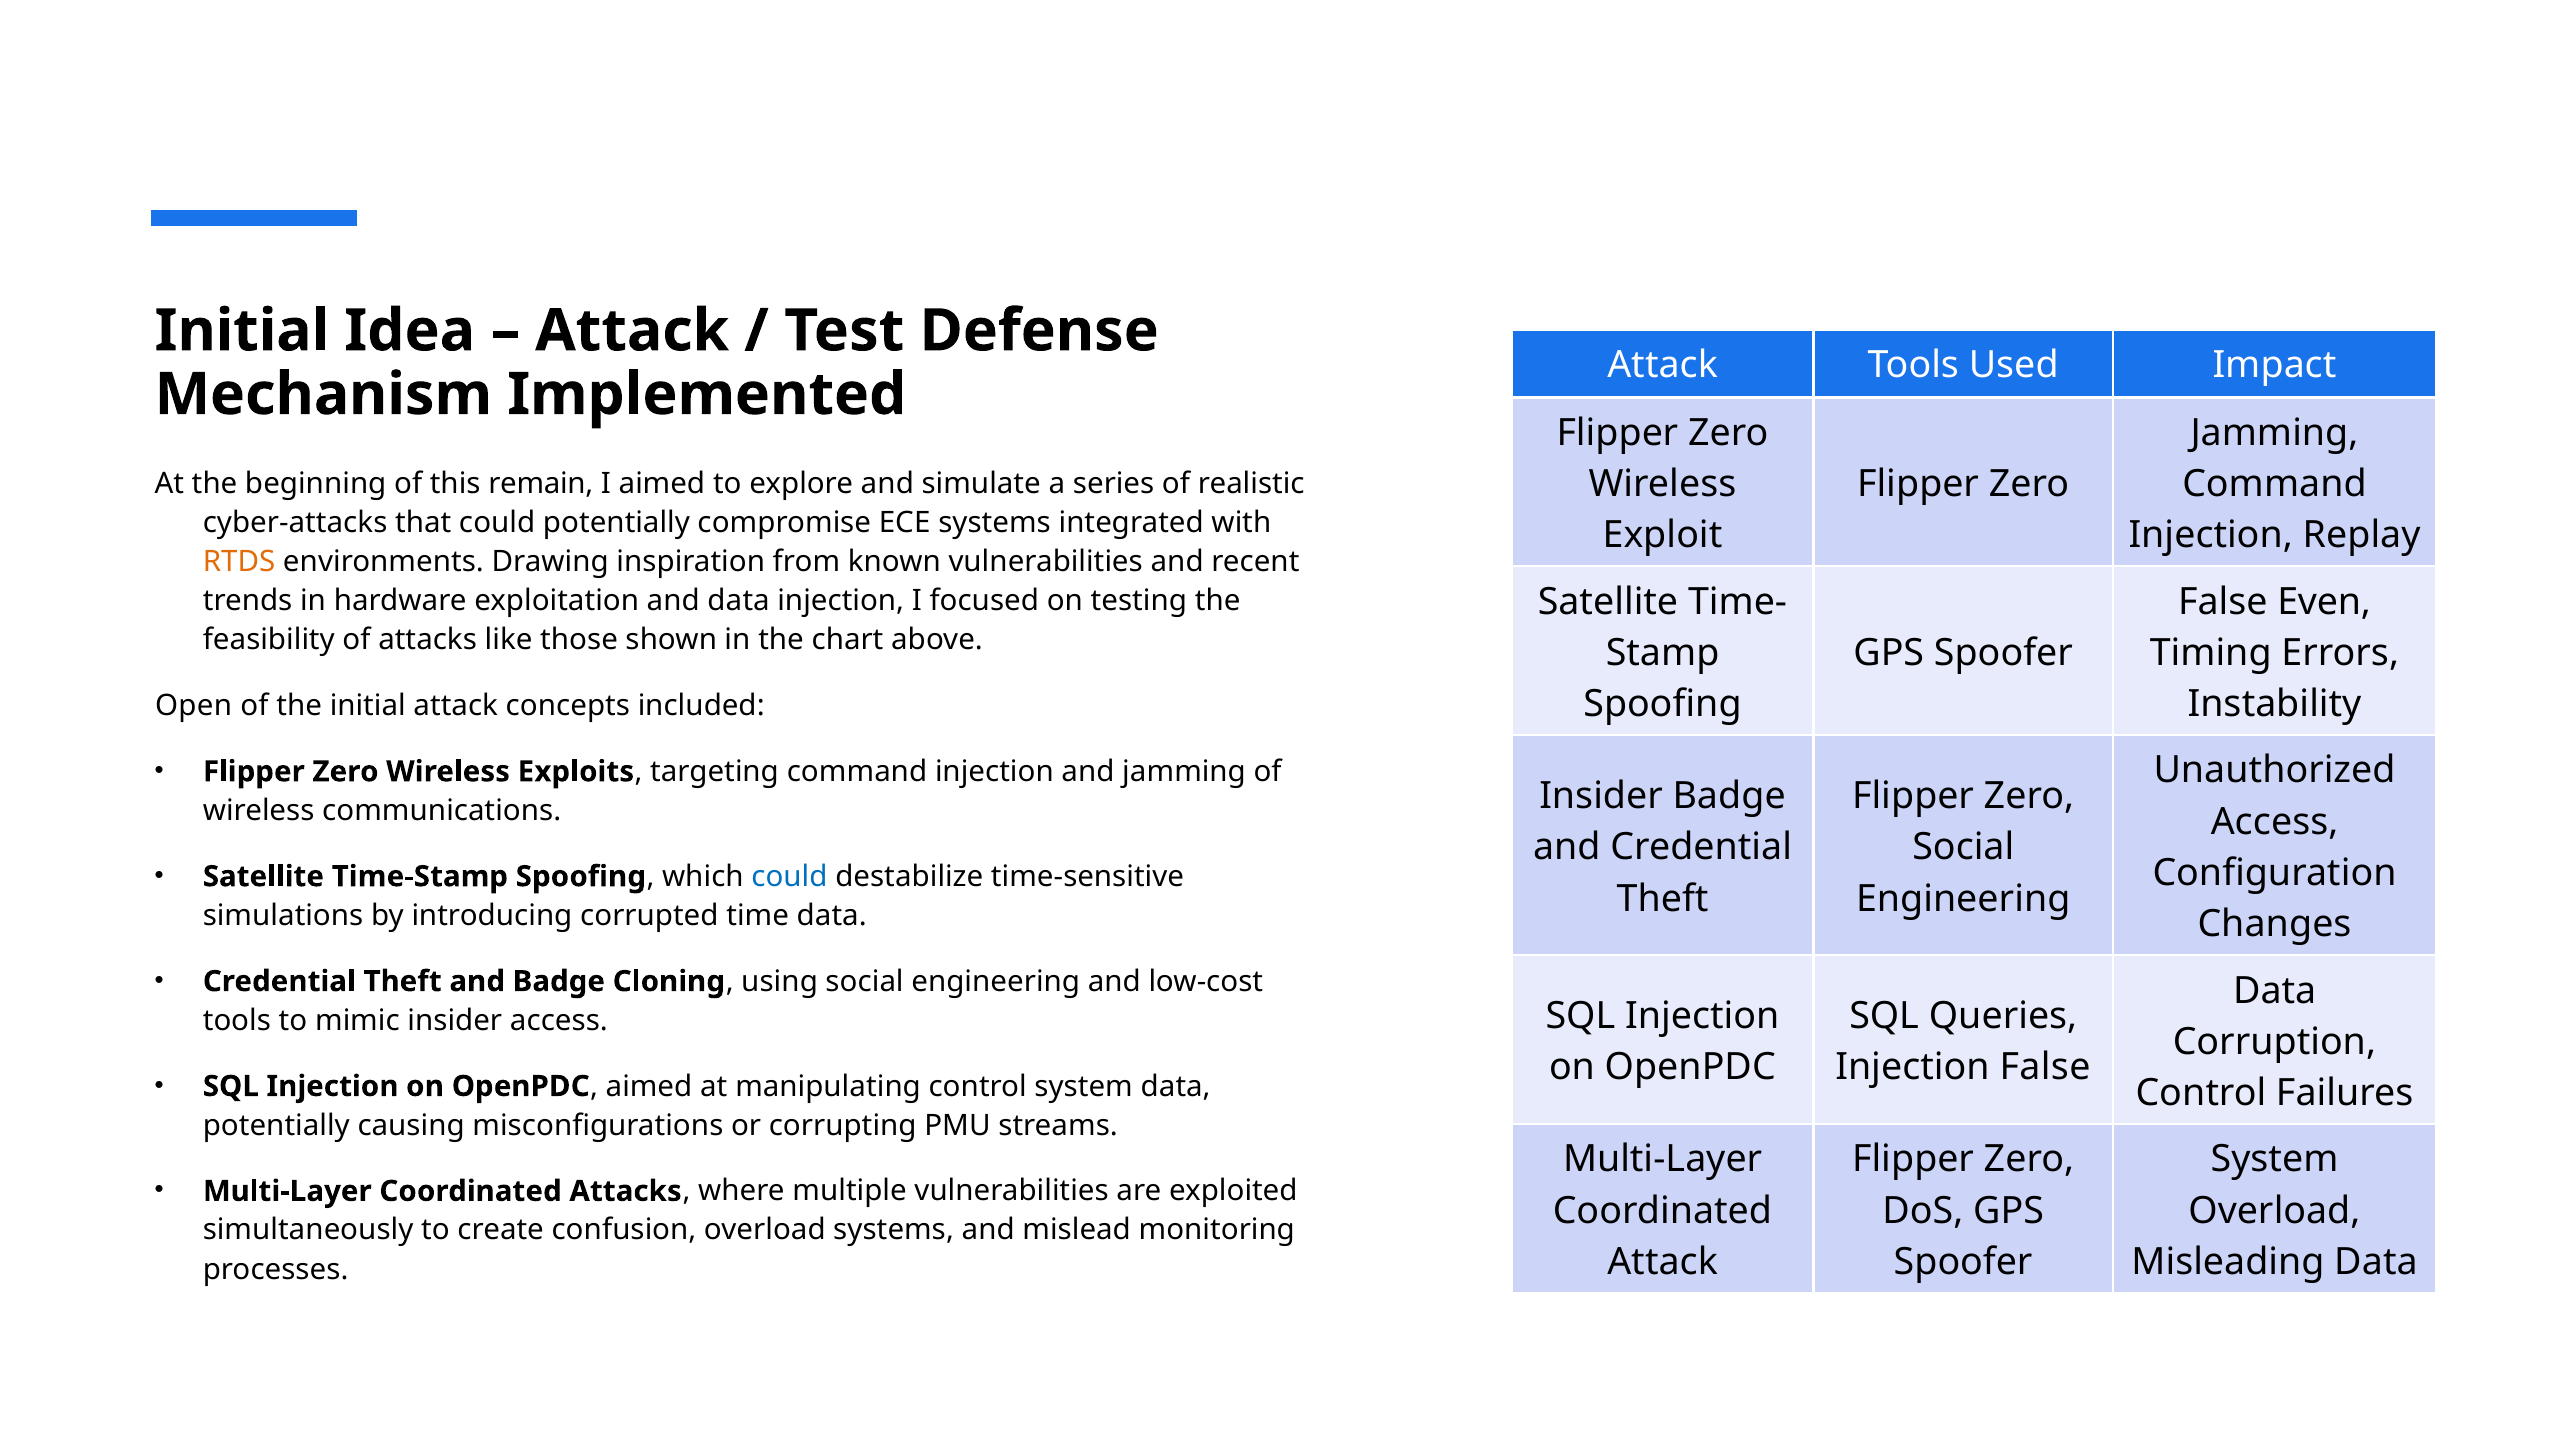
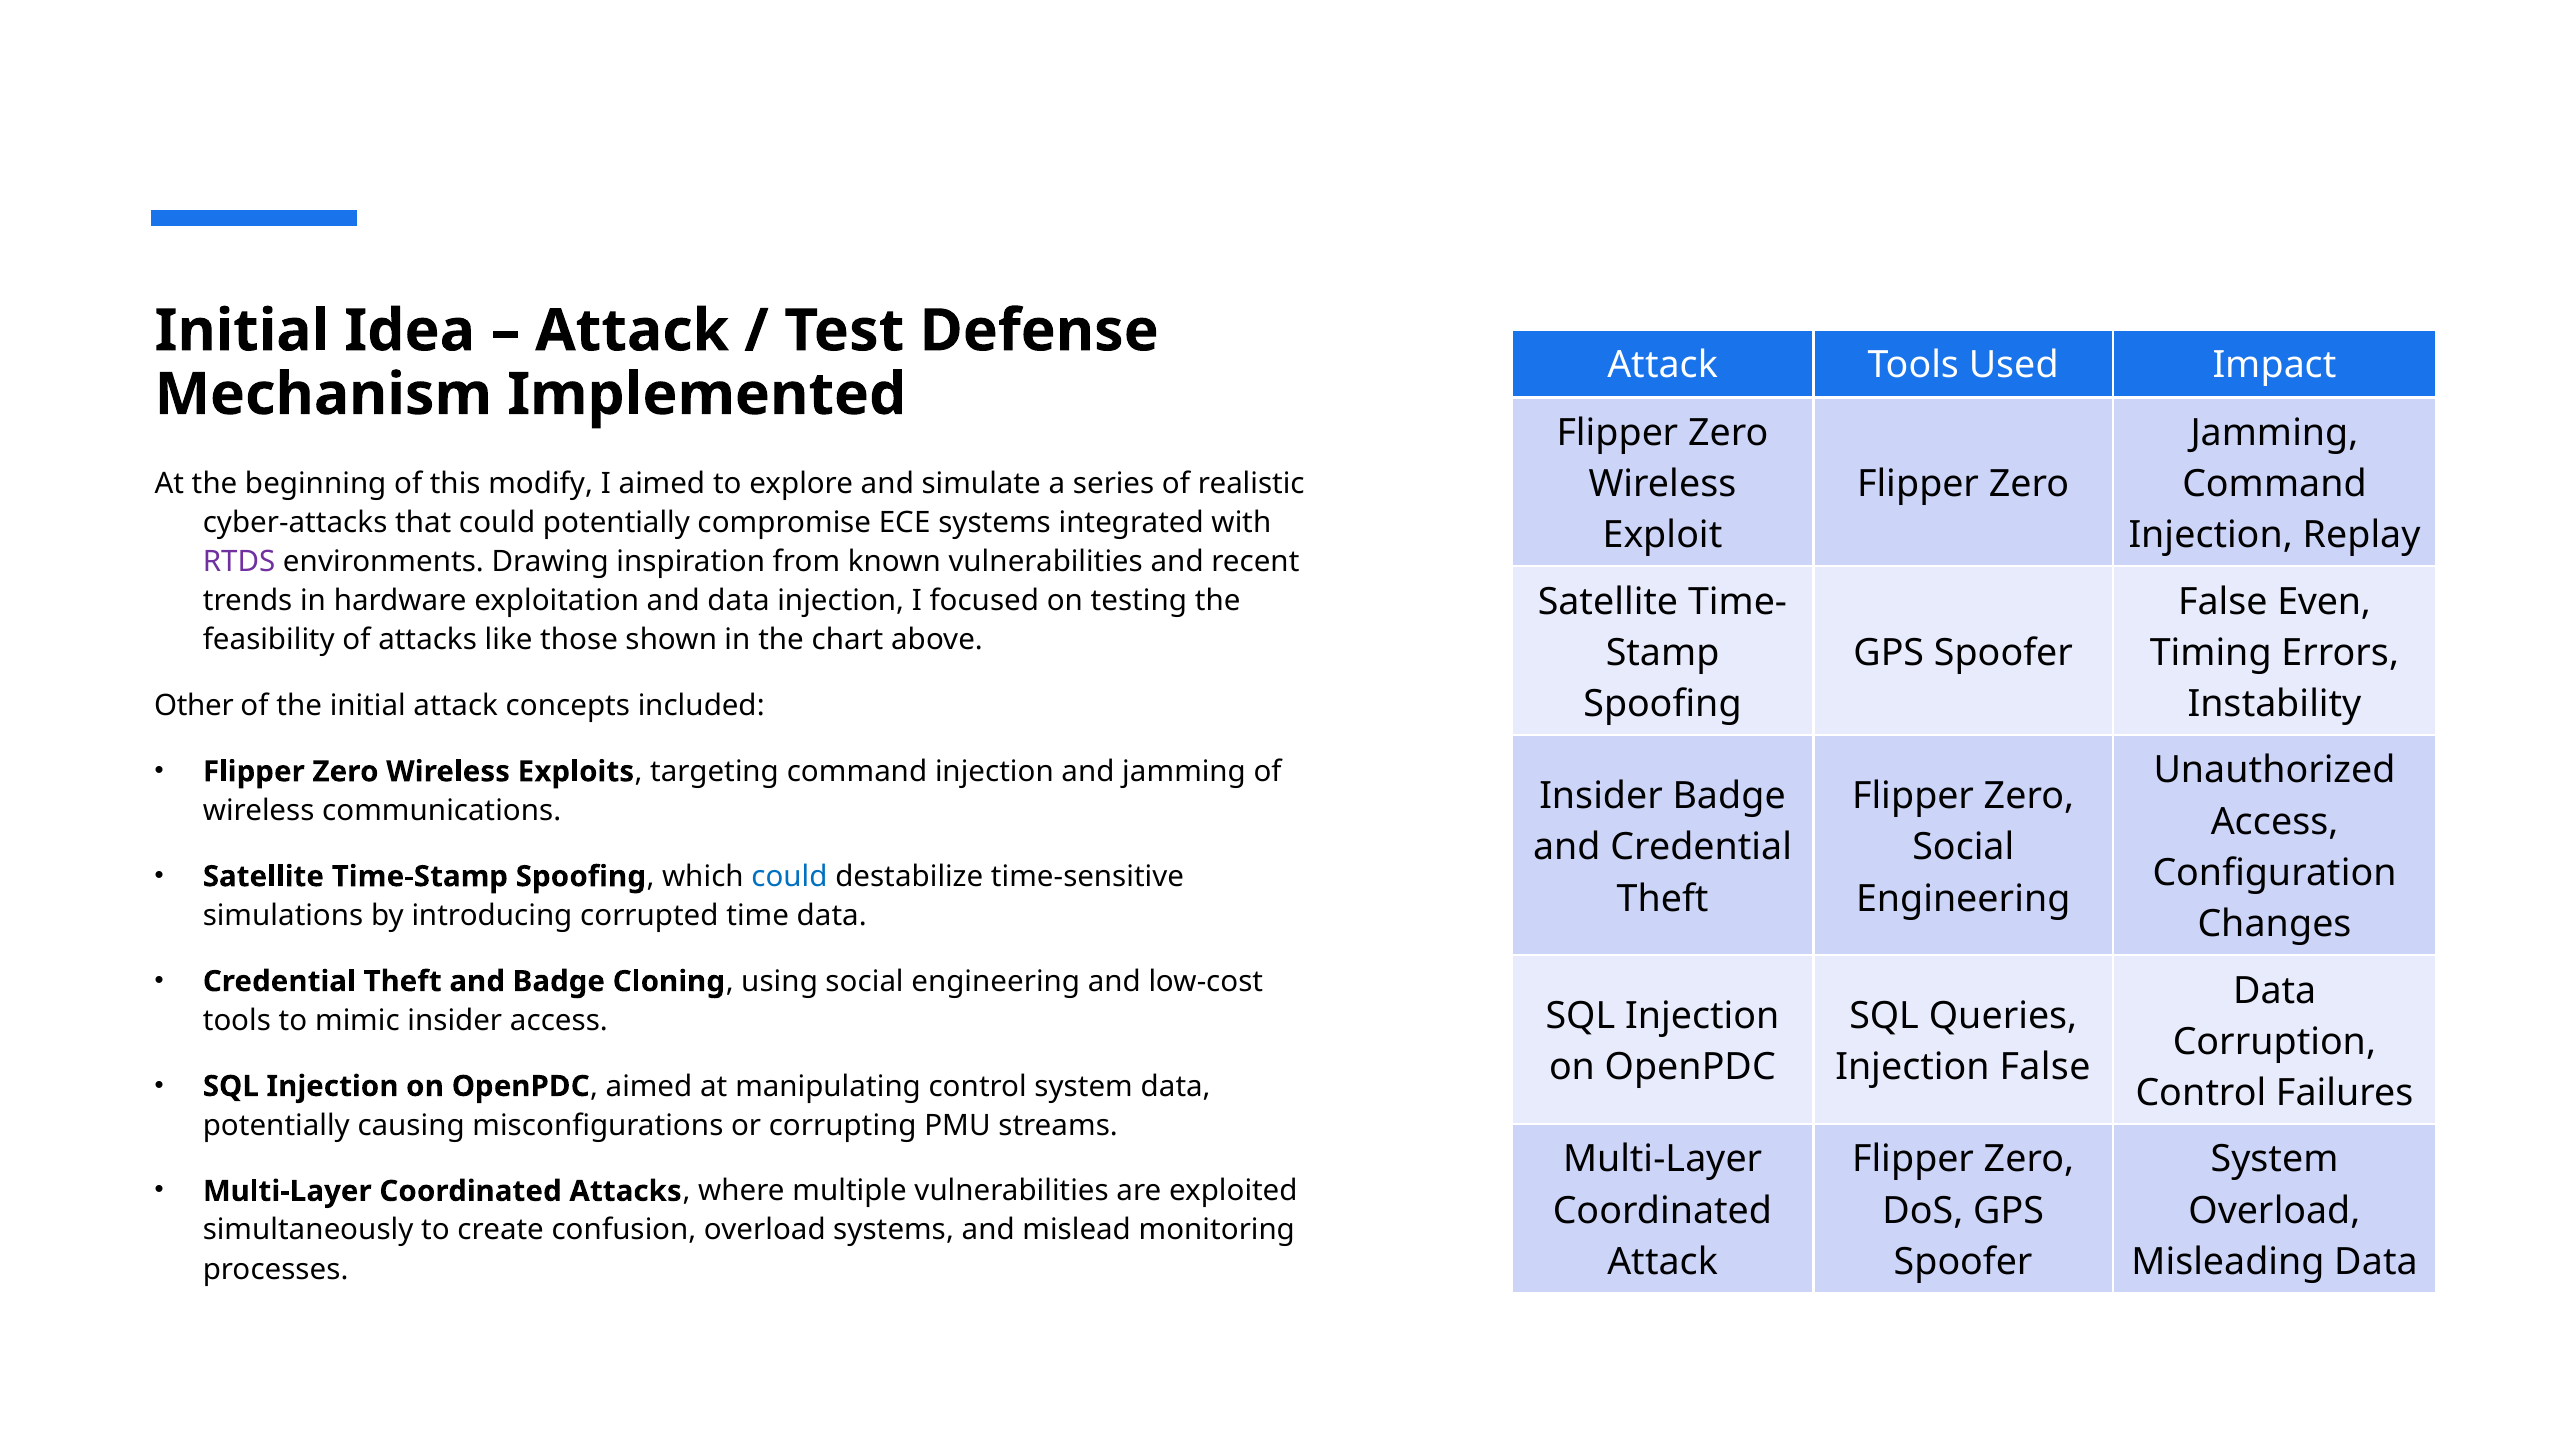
remain: remain -> modify (541, 484)
RTDS colour: orange -> purple (239, 562)
Open: Open -> Other (194, 706)
